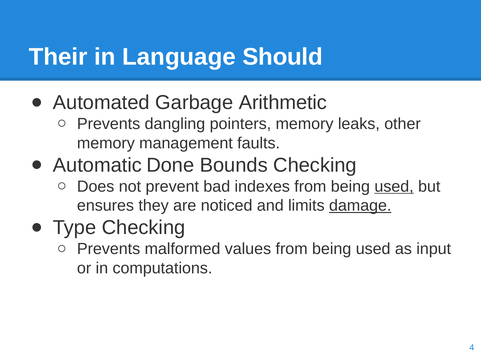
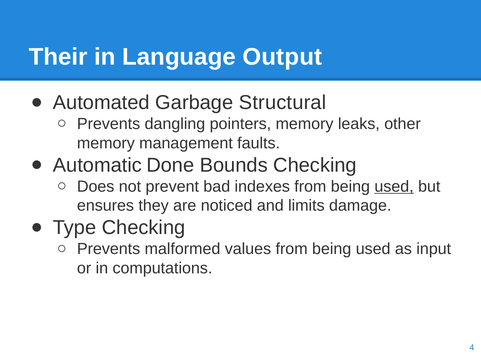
Should: Should -> Output (282, 57)
Arithmetic: Arithmetic -> Structural (283, 102)
damage underline: present -> none (360, 206)
